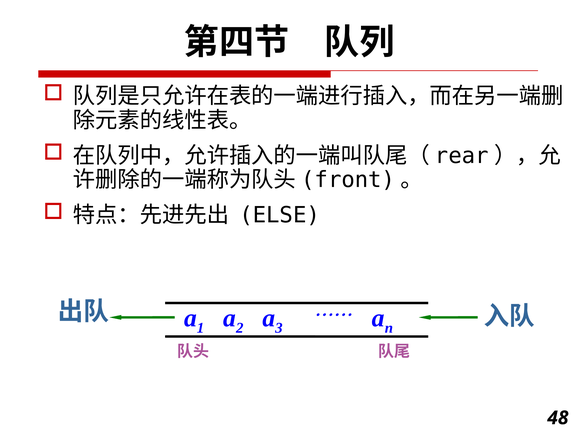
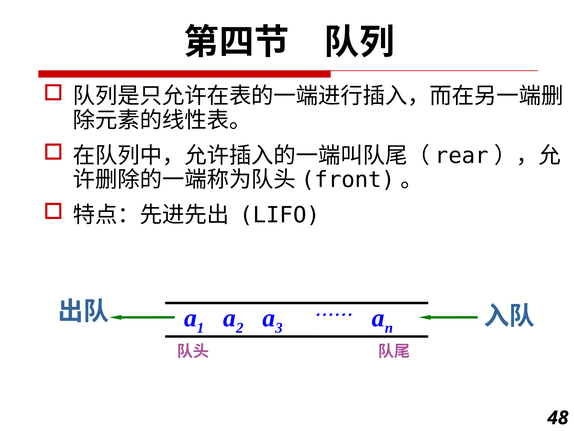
ELSE: ELSE -> LIFO (280, 215)
